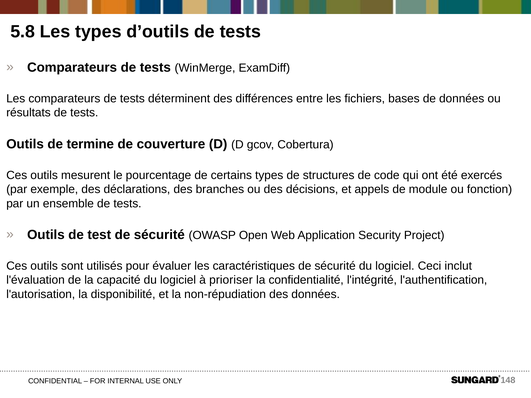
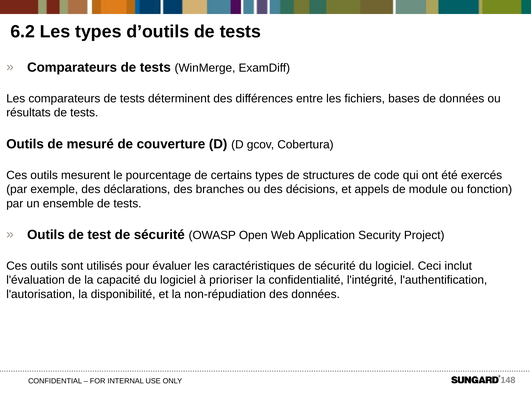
5.8: 5.8 -> 6.2 (23, 32)
termine: termine -> mesuré (90, 144)
